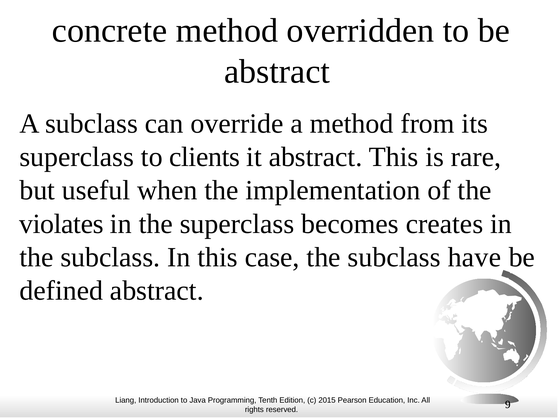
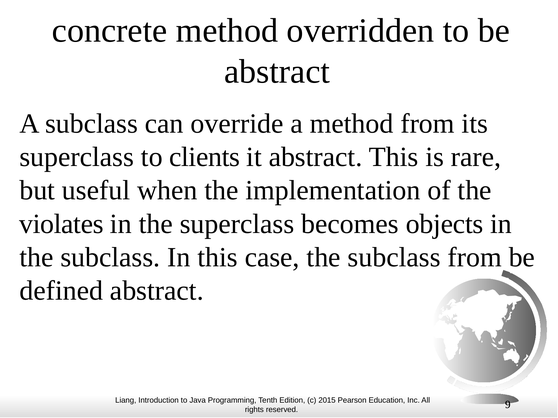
creates: creates -> objects (445, 224)
subclass have: have -> from (475, 258)
